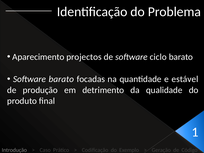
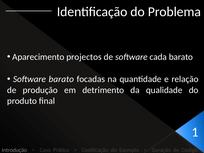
ciclo: ciclo -> cada (158, 57)
estável: estável -> relação (185, 79)
